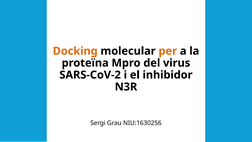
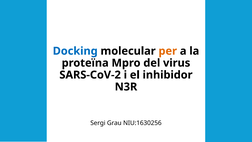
Docking colour: orange -> blue (75, 51)
